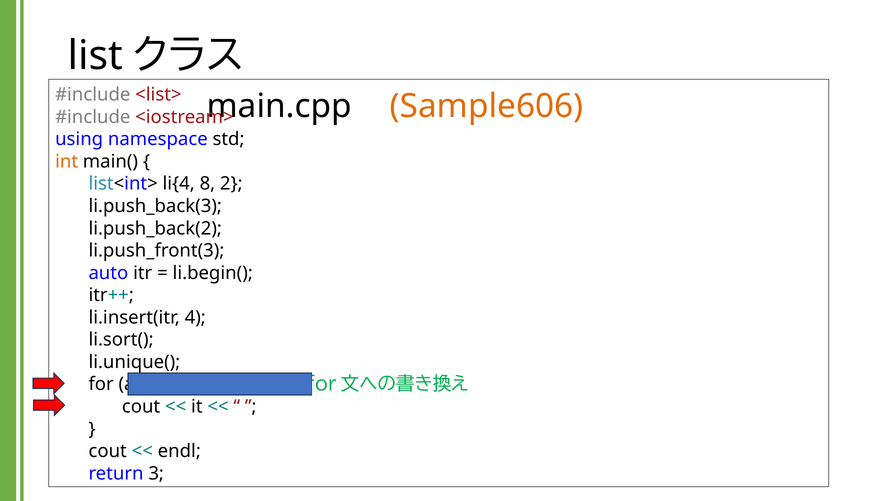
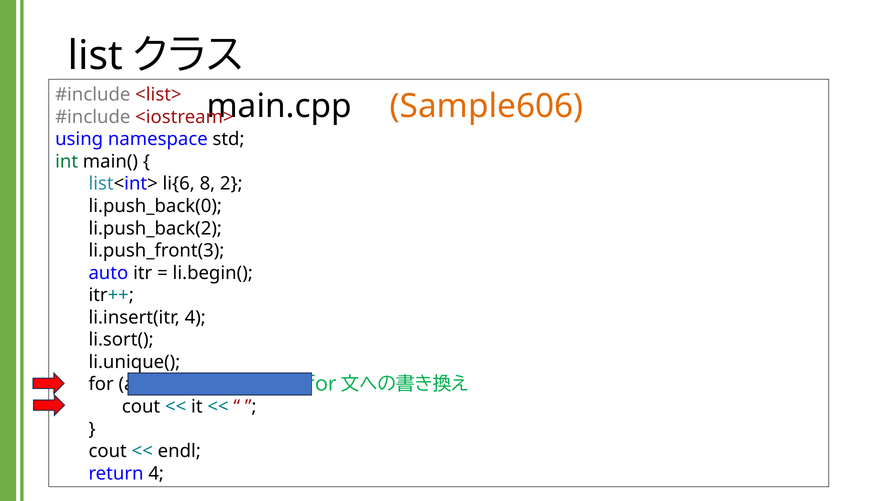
int colour: orange -> green (67, 161)
li{4: li{4 -> li{6 (179, 184)
li.push_back(3: li.push_back(3 -> li.push_back(0 (155, 206)
return 3: 3 -> 4 (156, 473)
